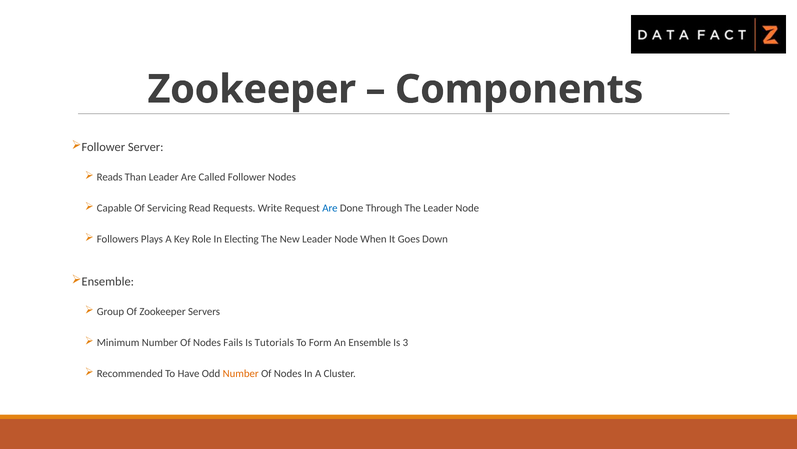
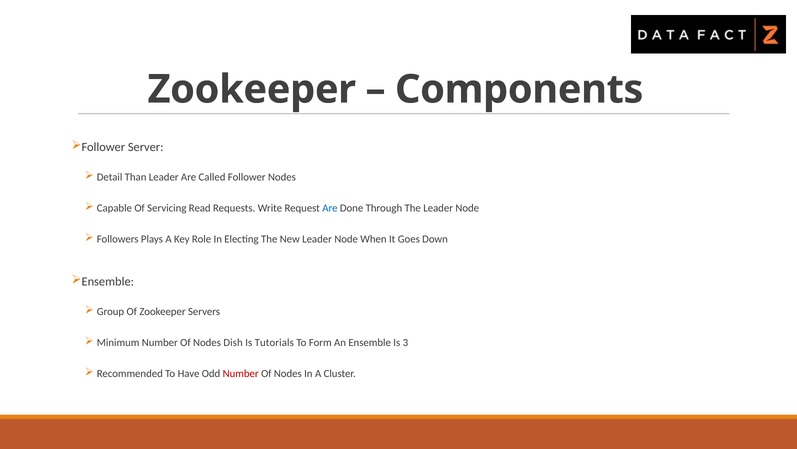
Reads: Reads -> Detail (110, 177)
Fails: Fails -> Dish (233, 342)
Number colour: orange -> red (241, 373)
